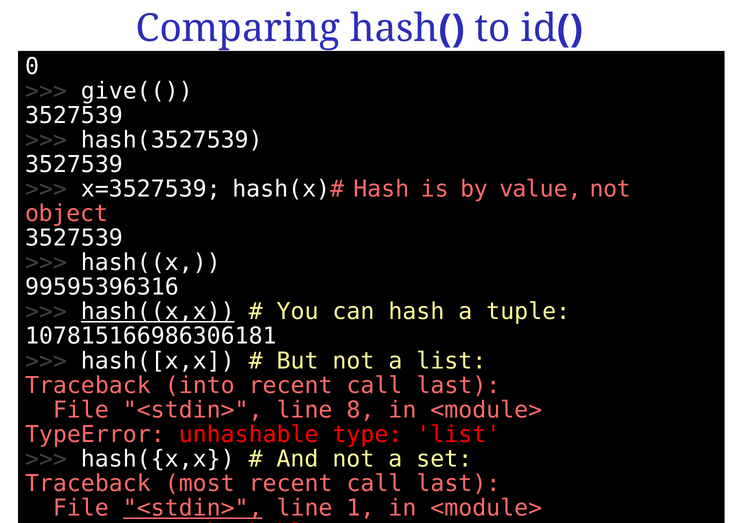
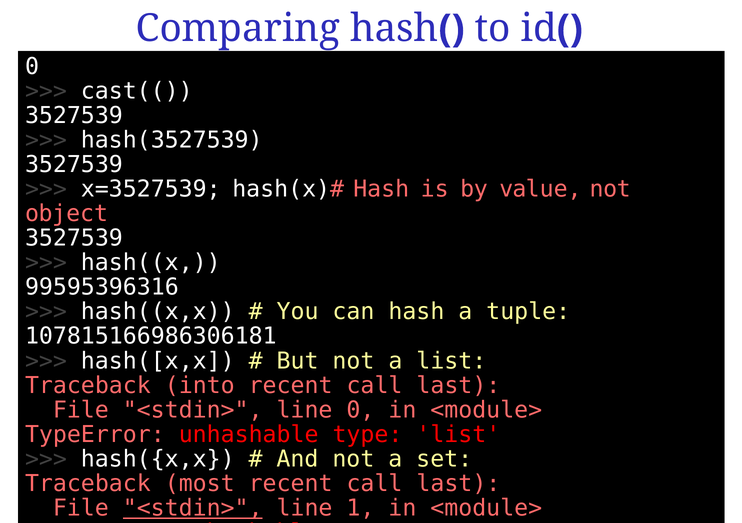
give((: give(( -> cast(( (137, 91)
hash((x,x underline: present -> none (158, 312)
line 8: 8 -> 0 (360, 410)
